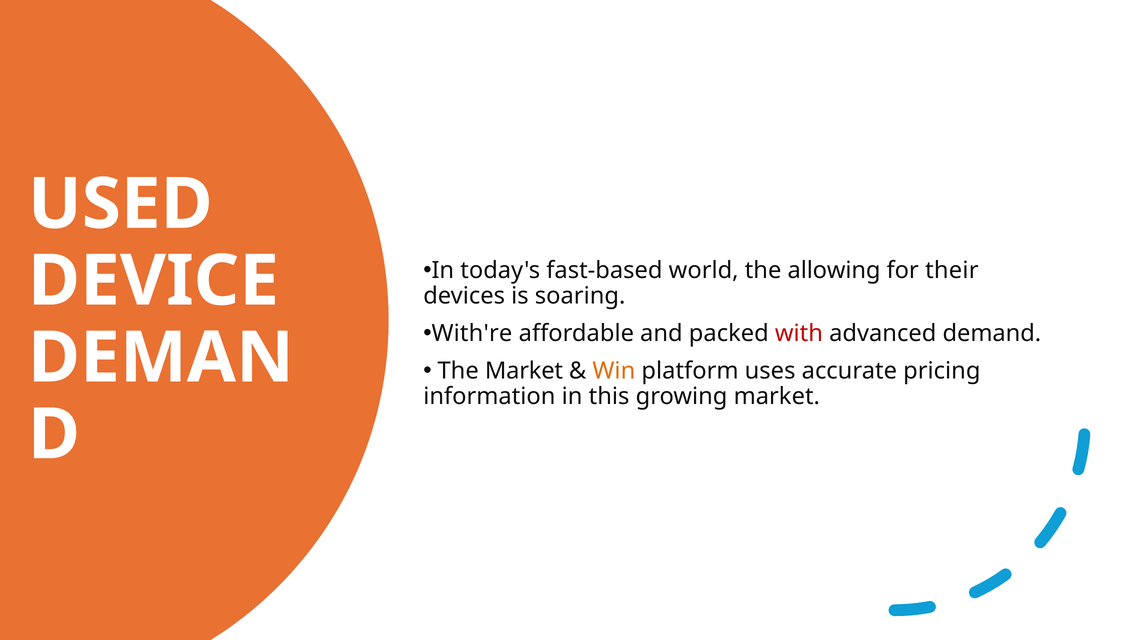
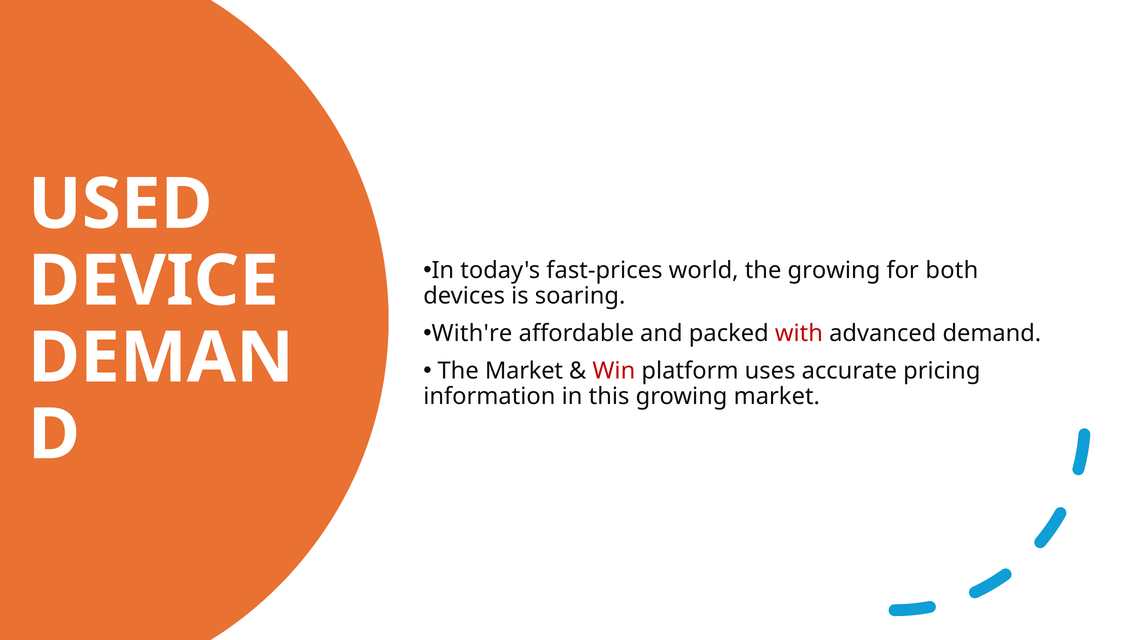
fast-based: fast-based -> fast-prices (604, 270)
the allowing: allowing -> growing (834, 270)
their: their -> both (952, 270)
Win colour: orange -> red (614, 371)
